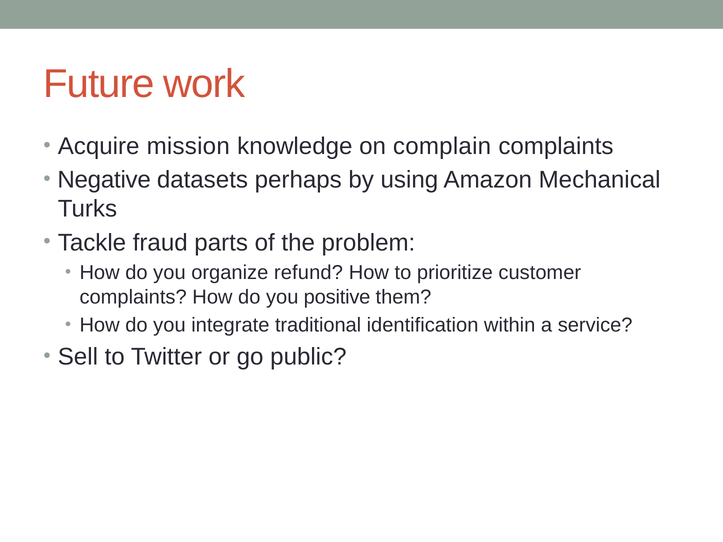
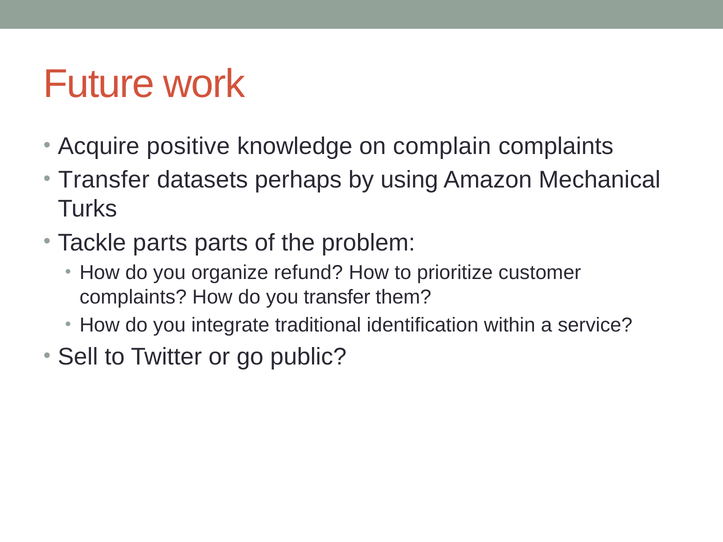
mission: mission -> positive (188, 146)
Negative: Negative -> Transfer (104, 180)
Tackle fraud: fraud -> parts (160, 243)
you positive: positive -> transfer (337, 297)
